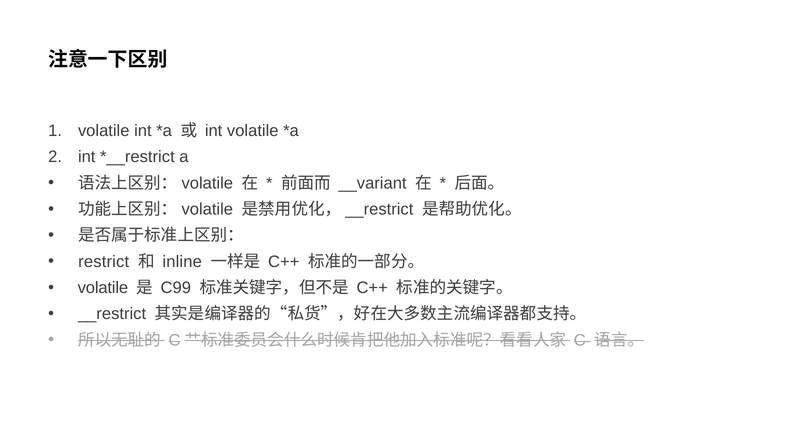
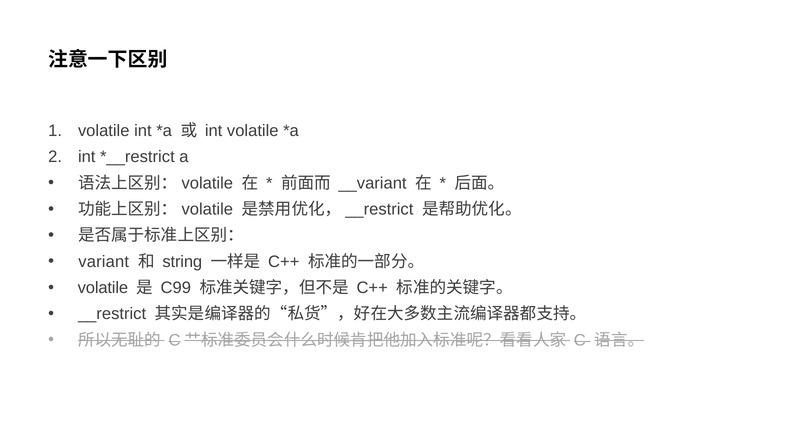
restrict: restrict -> variant (104, 262)
inline: inline -> string (182, 262)
